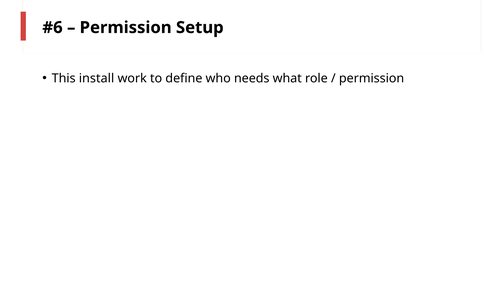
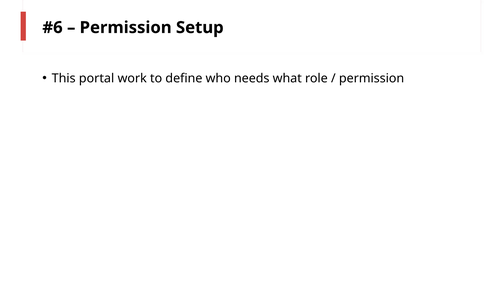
install: install -> portal (97, 78)
